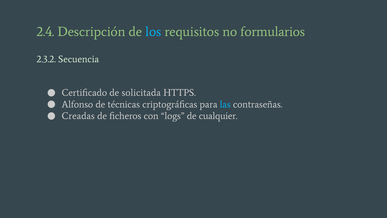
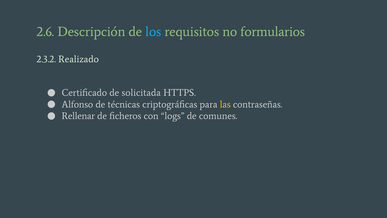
2.4: 2.4 -> 2.6 (45, 32)
Secuencia: Secuencia -> Realizado (79, 59)
las colour: light blue -> yellow (225, 104)
Creadas: Creadas -> Rellenar (78, 116)
cualquier: cualquier -> comunes (218, 116)
